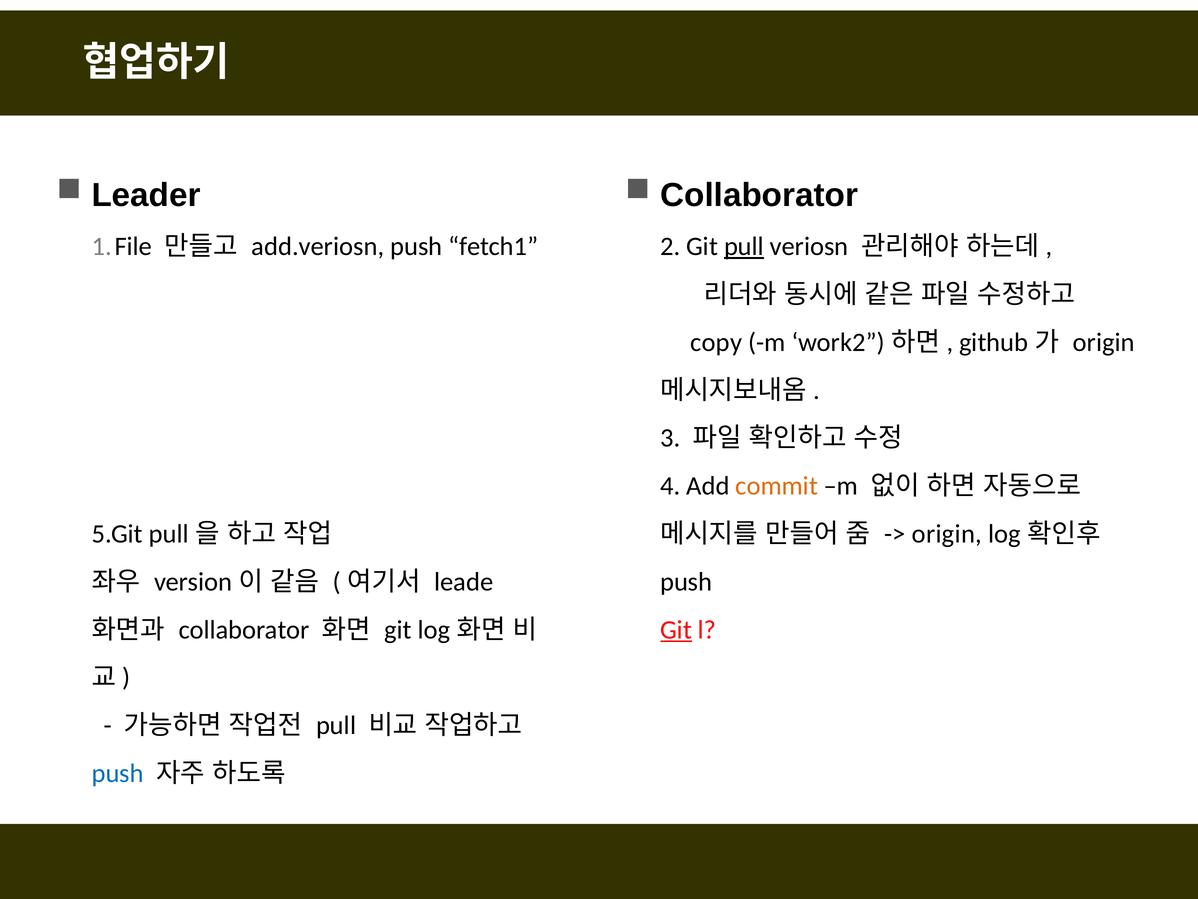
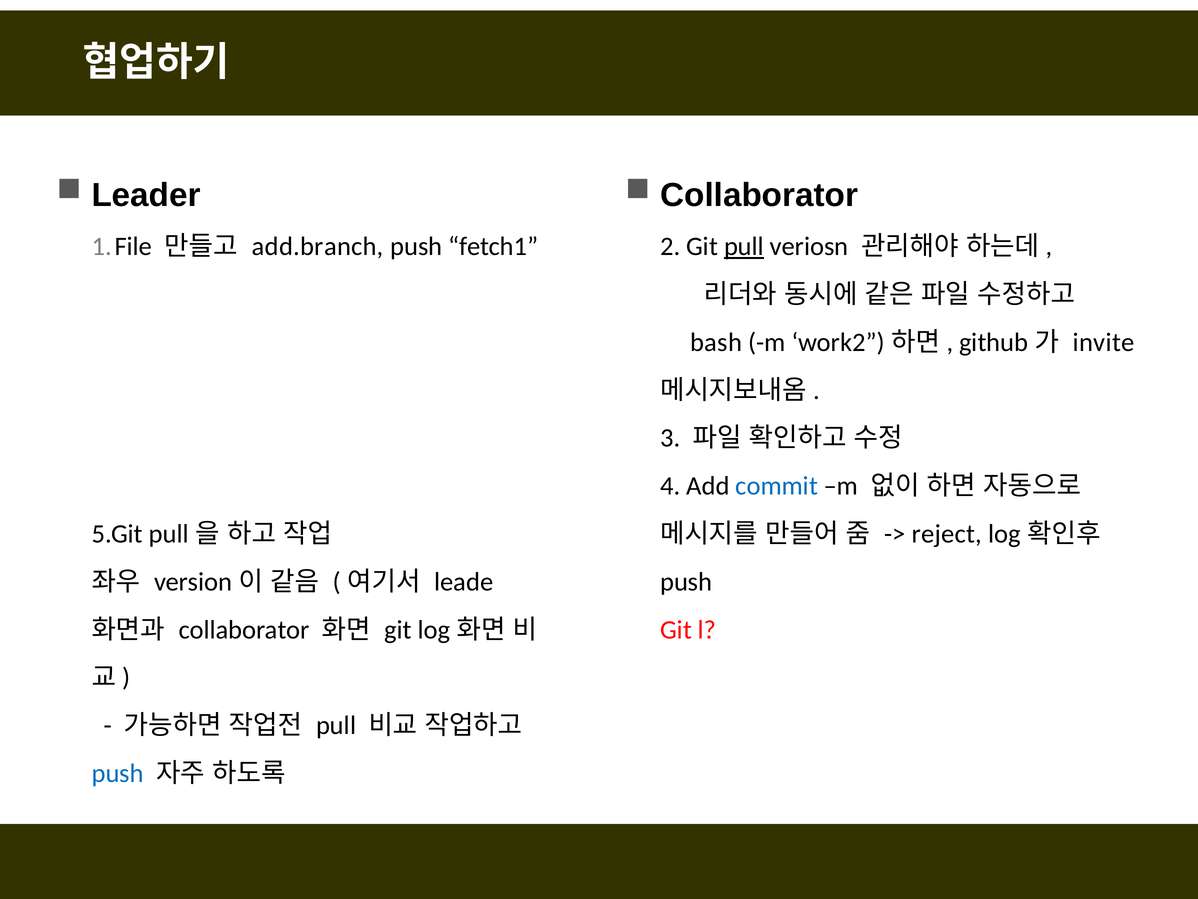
add.veriosn: add.veriosn -> add.branch (318, 246)
copy: copy -> bash (716, 342)
origin: origin -> invite (1104, 342)
commit colour: orange -> blue (777, 486)
origin: origin -> reject (947, 534)
Git underline: present -> none (676, 629)
